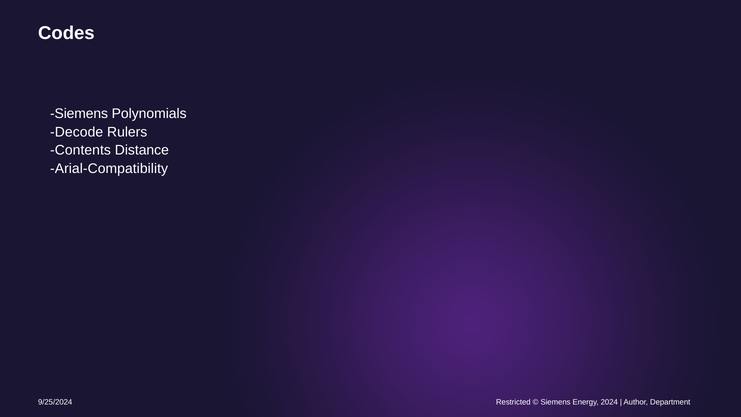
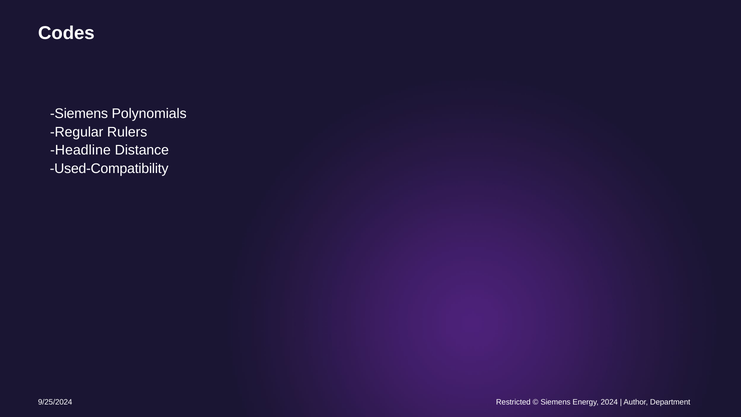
Decode: Decode -> Regular (77, 132)
Contents: Contents -> Headline (80, 150)
Arial-Compatibility: Arial-Compatibility -> Used-Compatibility (109, 169)
